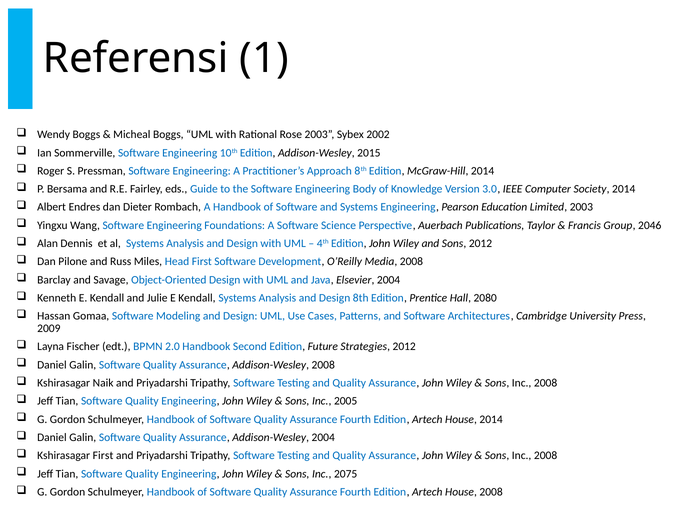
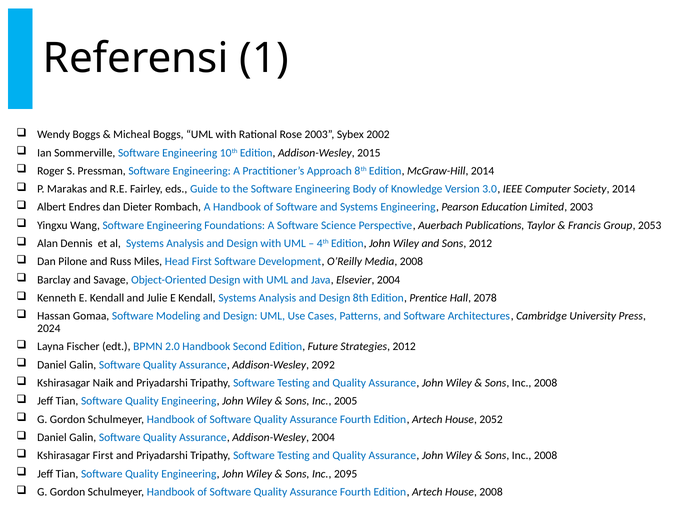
Bersama: Bersama -> Marakas (67, 189)
2046: 2046 -> 2053 (650, 226)
2080: 2080 -> 2078 (485, 298)
2009: 2009 -> 2024 (49, 329)
Addison-Wesley 2008: 2008 -> 2092 (323, 365)
House 2014: 2014 -> 2052 (491, 420)
2075: 2075 -> 2095 (346, 474)
